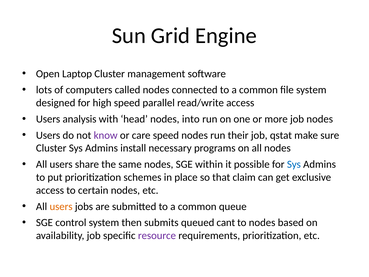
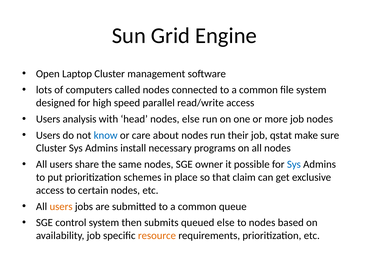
nodes into: into -> else (191, 119)
know colour: purple -> blue (106, 135)
care speed: speed -> about (166, 135)
within: within -> owner (209, 164)
queued cant: cant -> else (226, 222)
resource colour: purple -> orange (157, 235)
